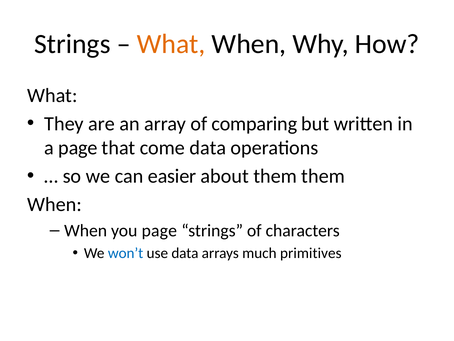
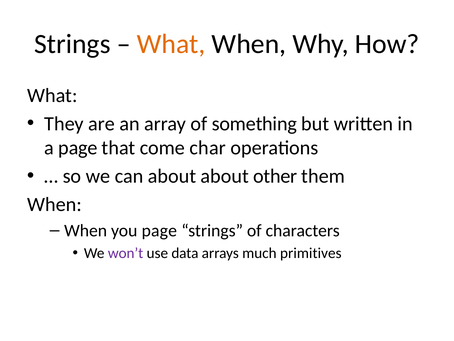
comparing: comparing -> something (254, 124)
come data: data -> char (208, 148)
can easier: easier -> about (172, 176)
about them: them -> other (275, 176)
won’t colour: blue -> purple (126, 253)
